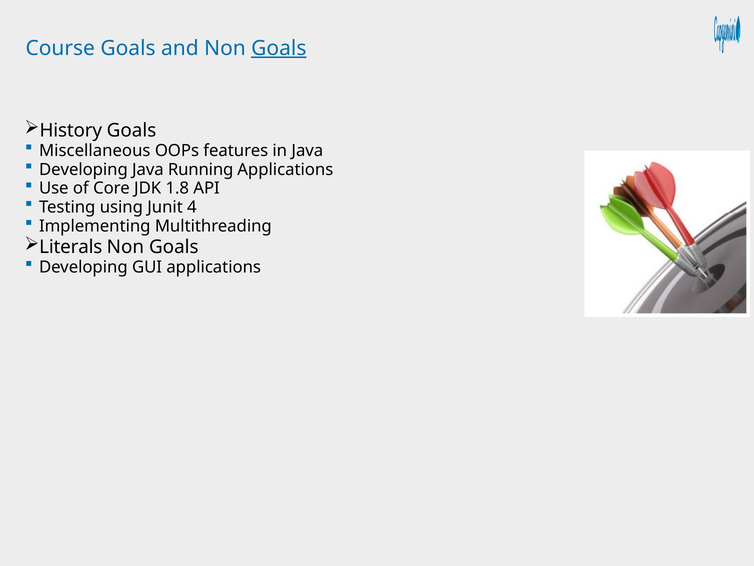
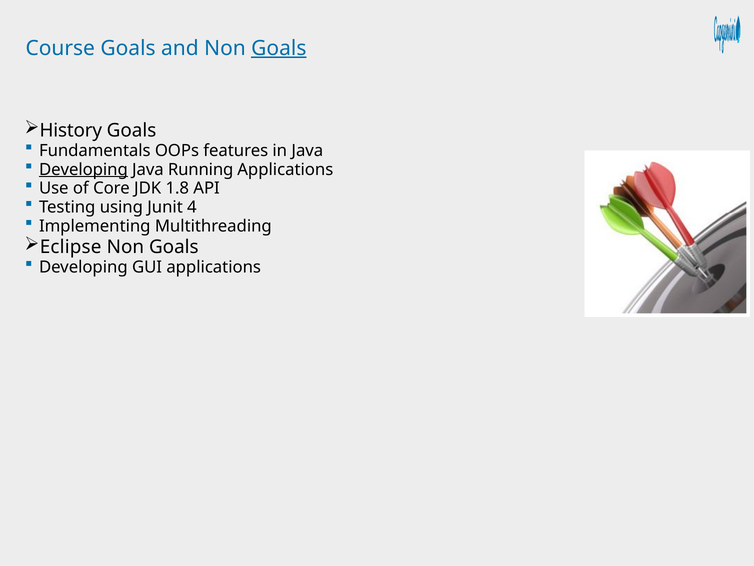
Miscellaneous: Miscellaneous -> Fundamentals (95, 150)
Developing underline: none -> present (83, 169)
Literals: Literals -> Eclipse (71, 247)
